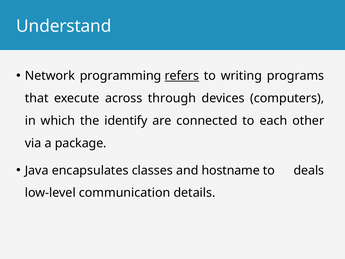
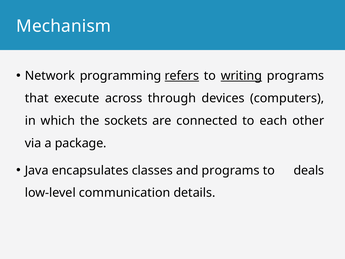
Understand: Understand -> Mechanism (64, 26)
writing underline: none -> present (241, 76)
identify: identify -> sockets (126, 121)
and hostname: hostname -> programs (231, 170)
